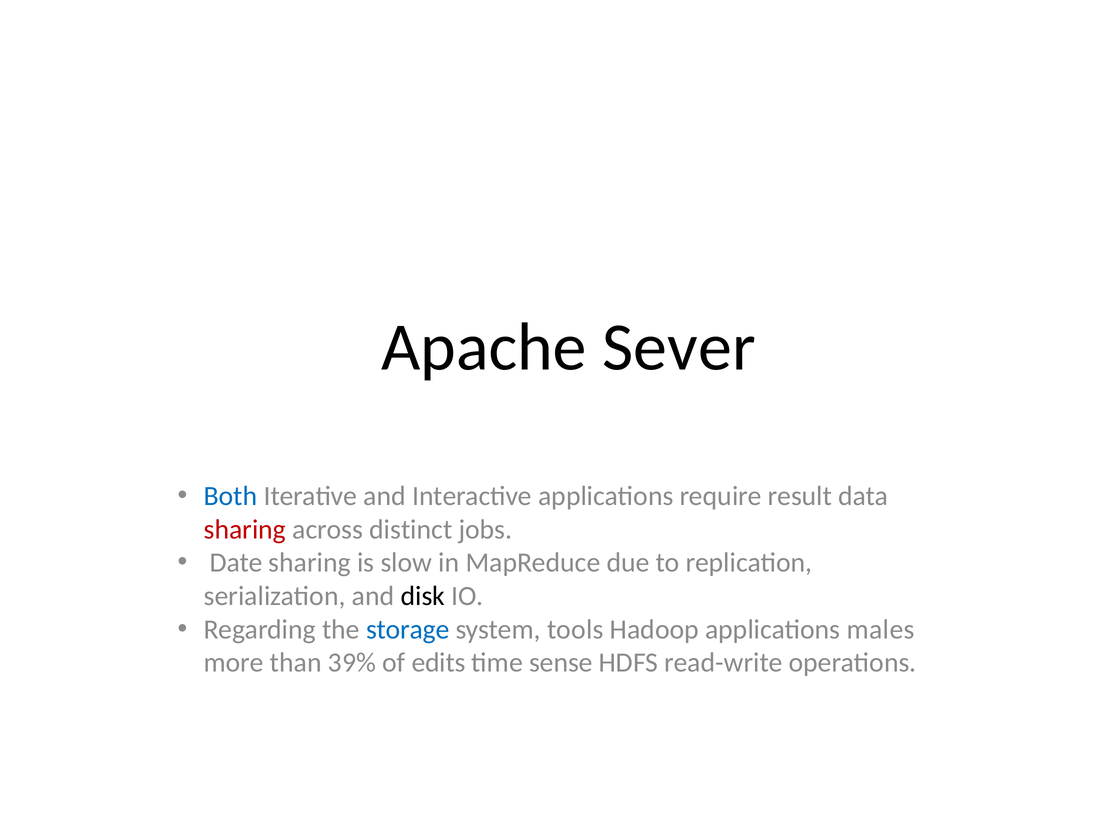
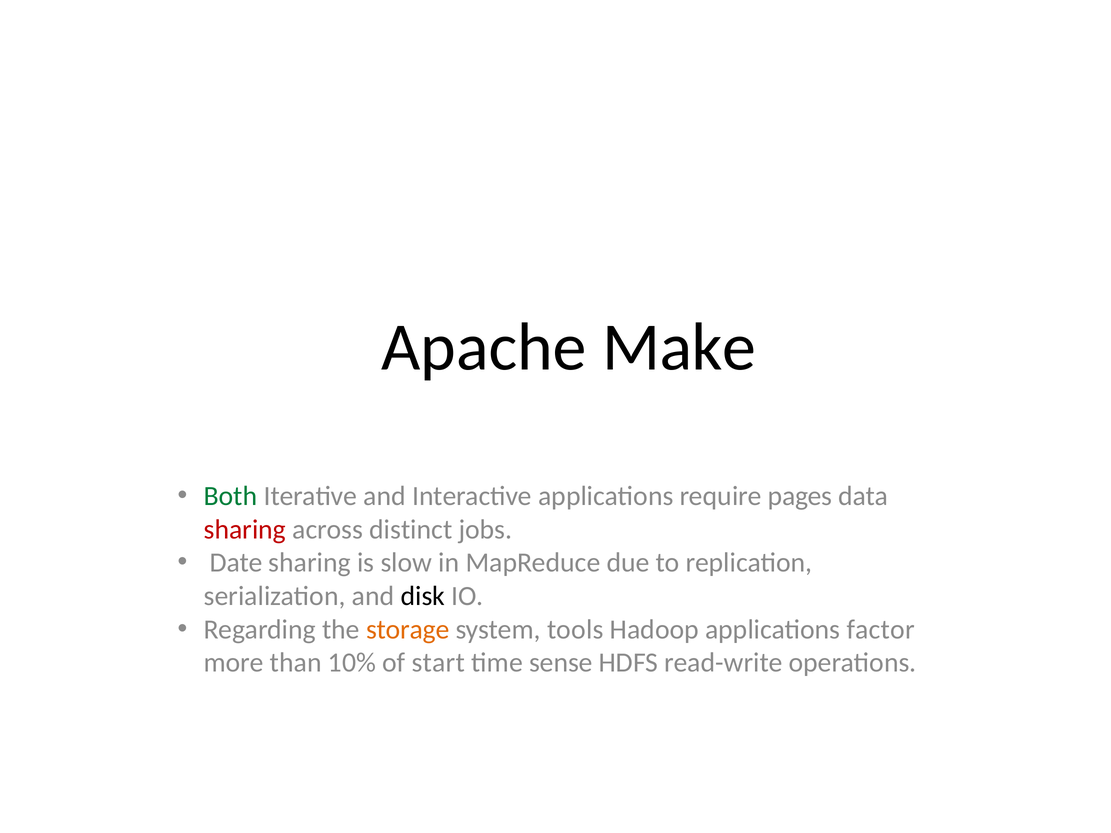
Sever: Sever -> Make (679, 348)
Both colour: blue -> green (231, 496)
result: result -> pages (800, 496)
storage colour: blue -> orange (408, 630)
males: males -> factor (881, 630)
39%: 39% -> 10% (352, 663)
edits: edits -> start (438, 663)
